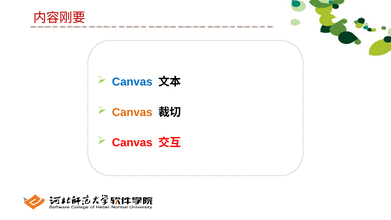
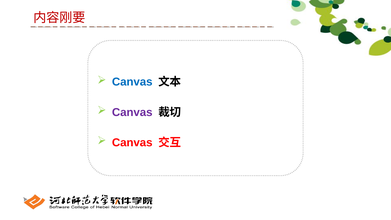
Canvas colour: orange -> purple (132, 112)
